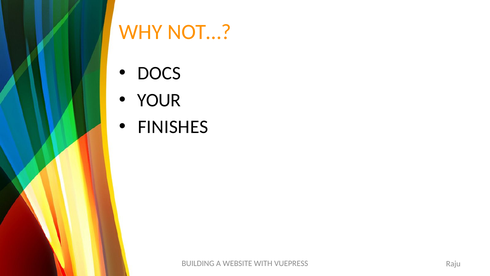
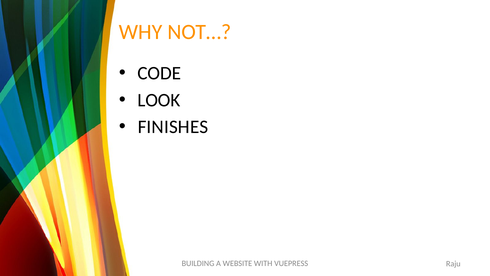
DOCS: DOCS -> CODE (159, 73)
YOUR: YOUR -> LOOK (159, 100)
